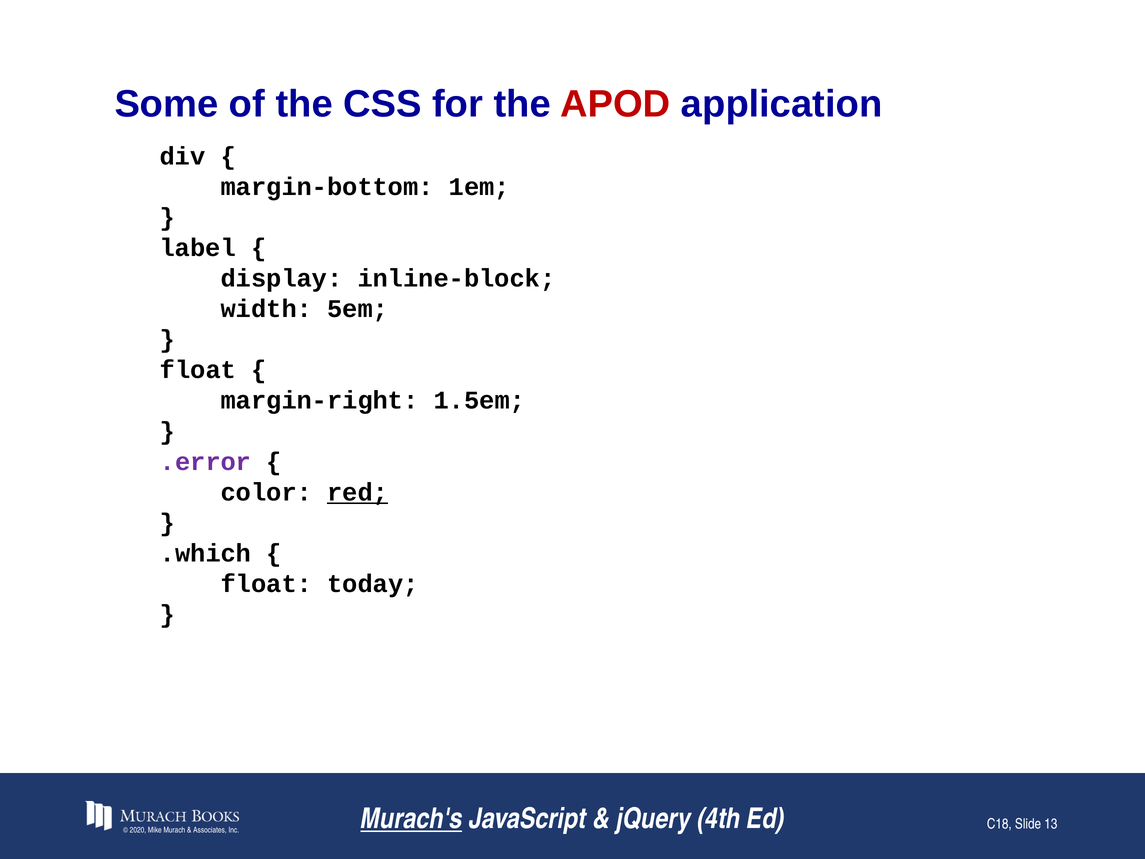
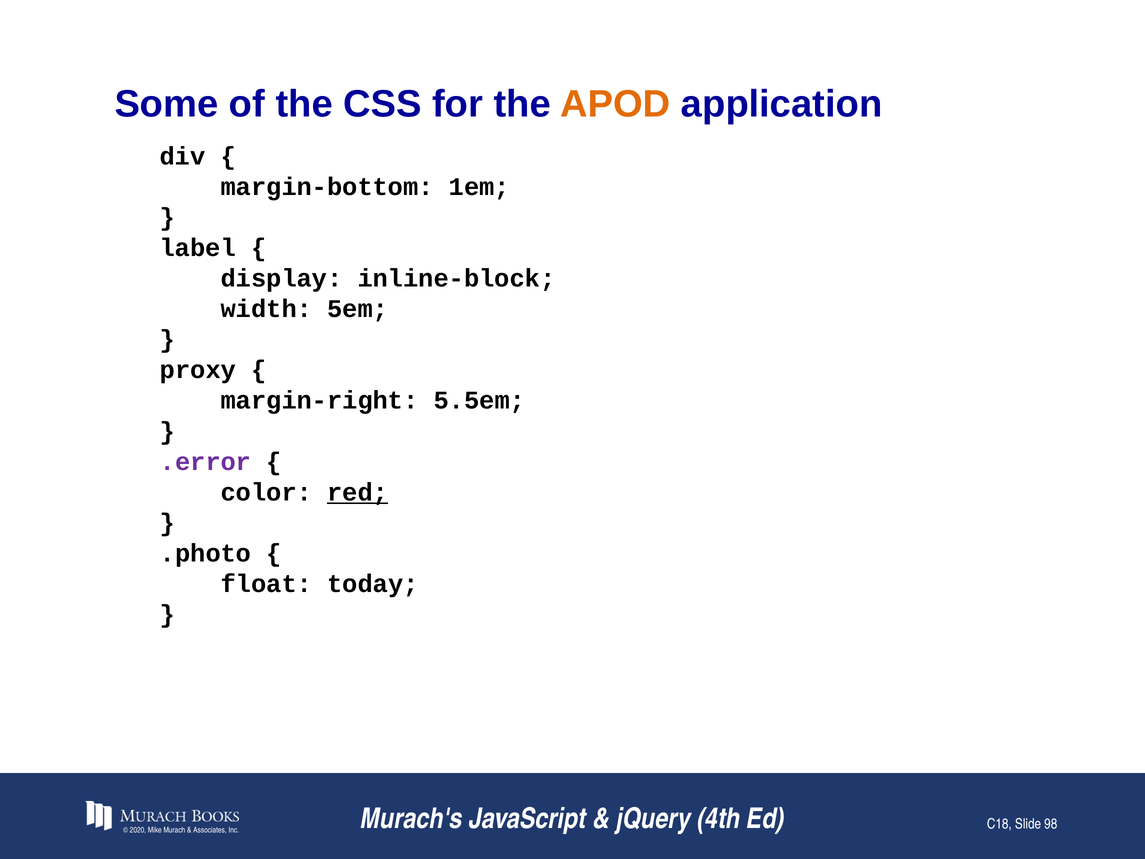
APOD colour: red -> orange (615, 104)
float: float -> proxy (198, 370)
1.5em: 1.5em -> 5.5em (479, 400)
.which: .which -> .photo (206, 553)
Murach's underline: present -> none (411, 819)
13: 13 -> 98 (1051, 824)
